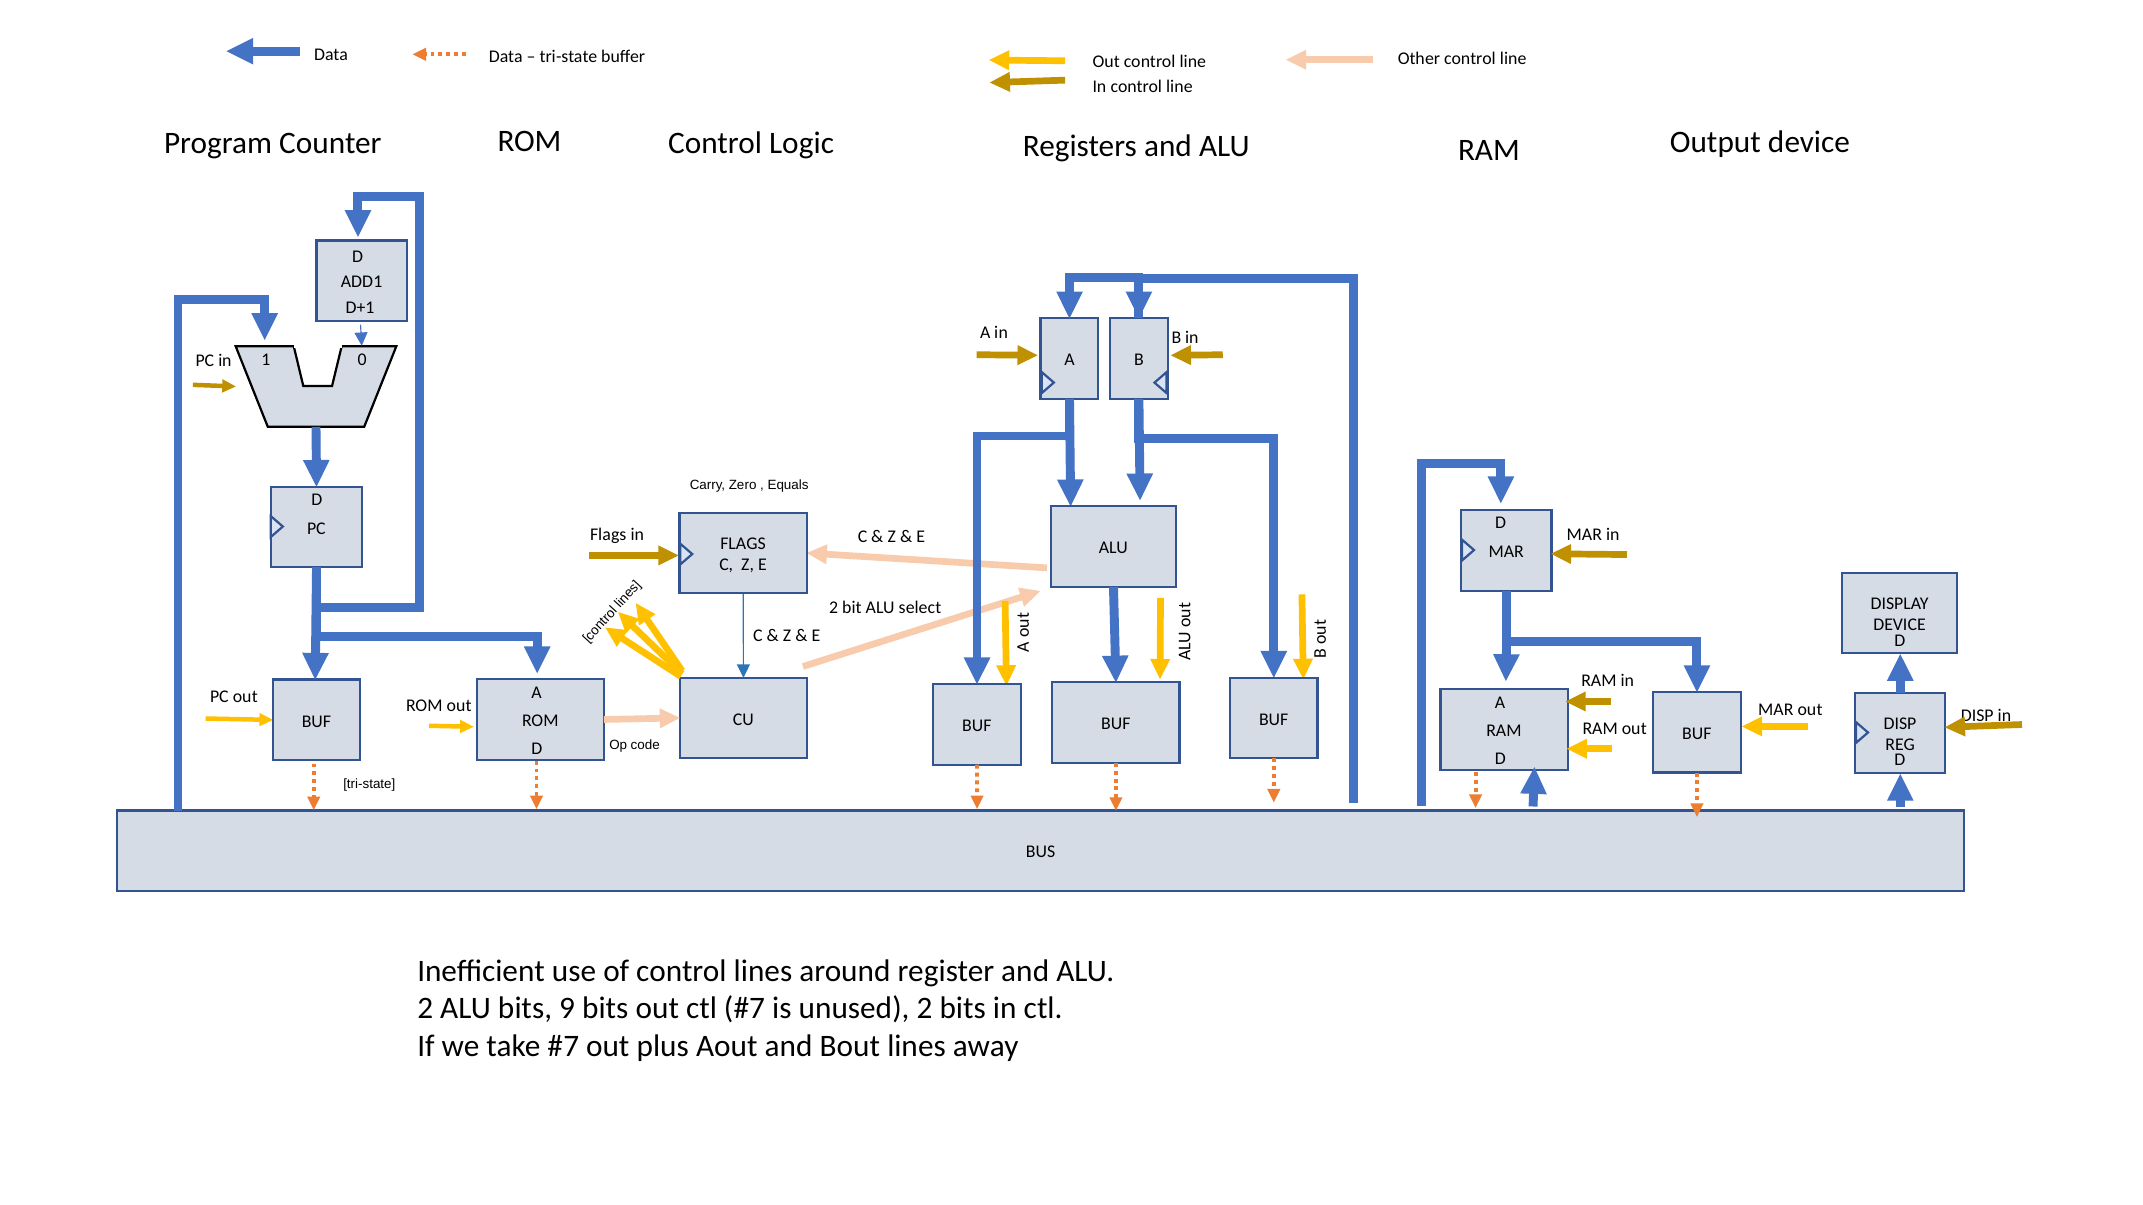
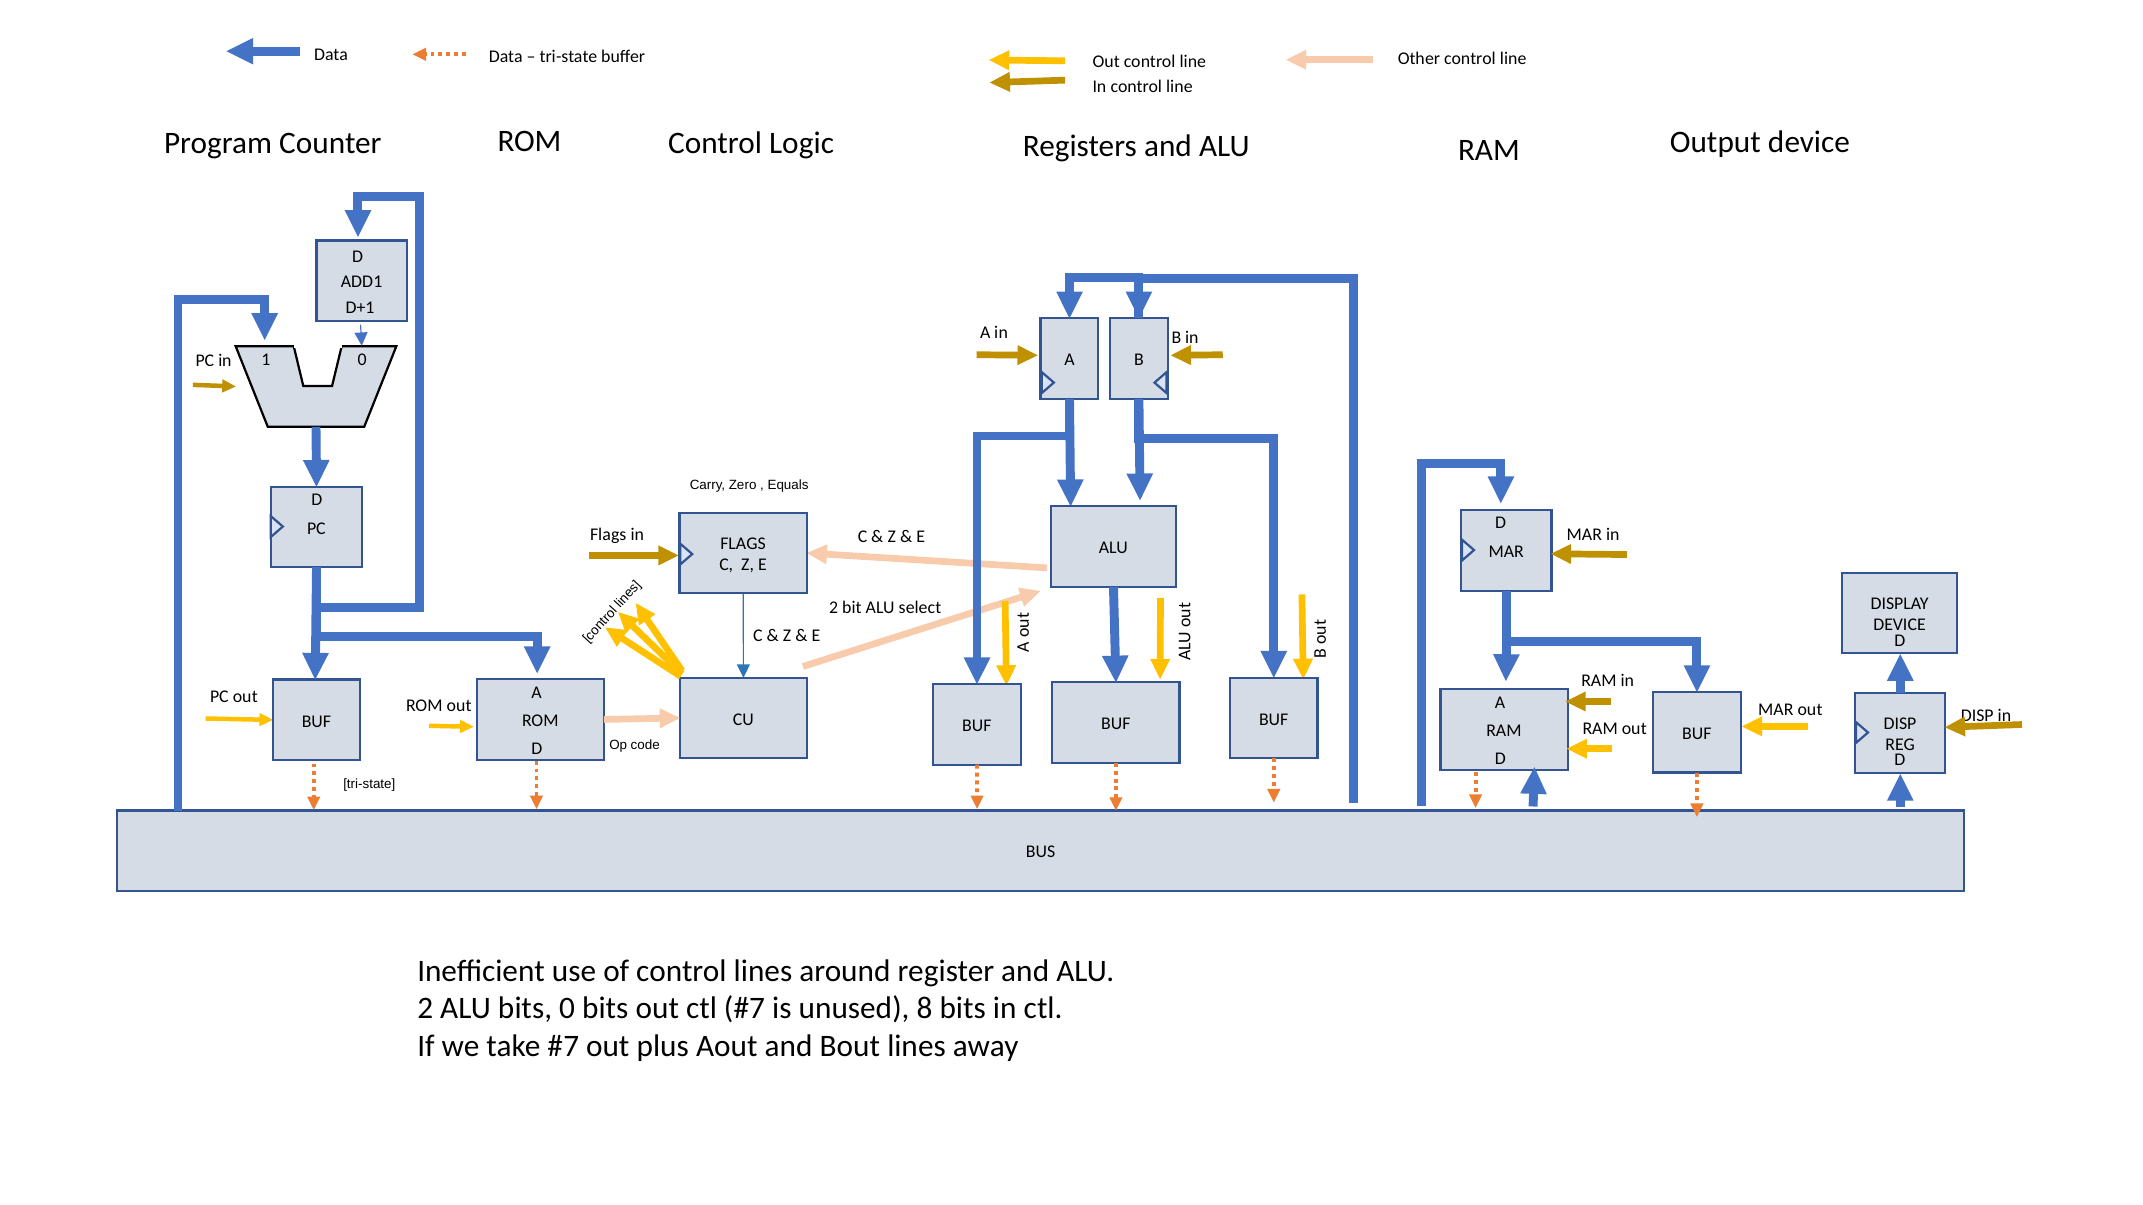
bits 9: 9 -> 0 (567, 1009)
unused 2: 2 -> 8 (925, 1009)
